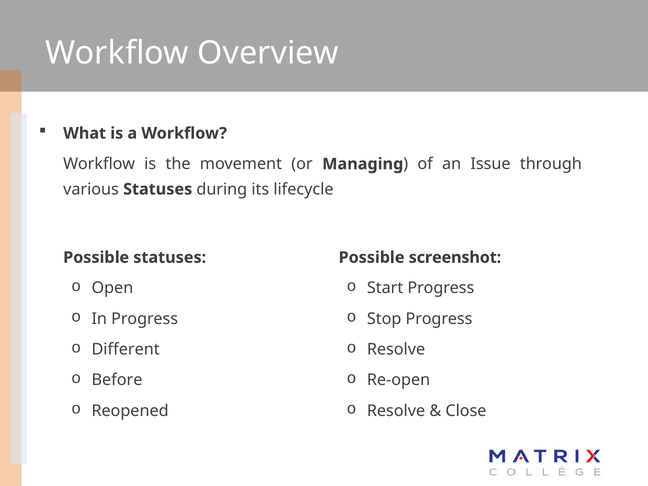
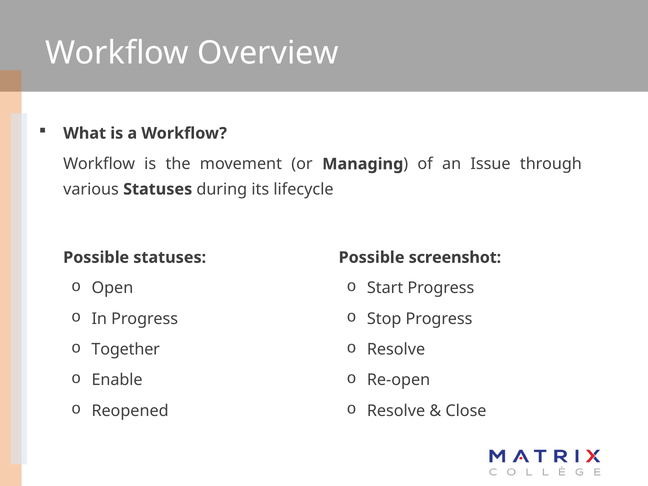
Different: Different -> Together (126, 349)
Before: Before -> Enable (117, 380)
